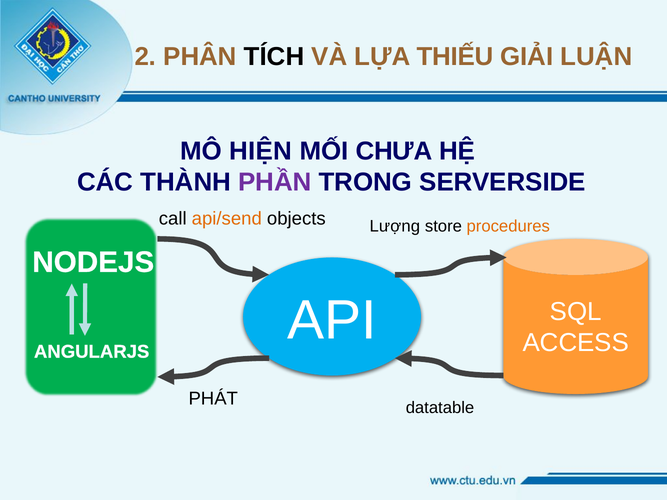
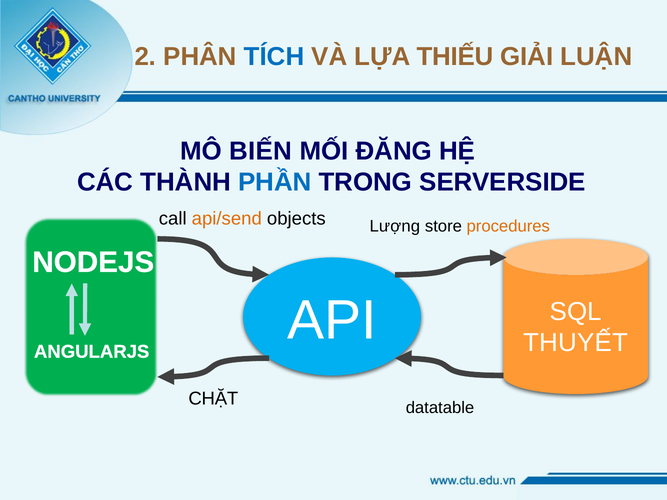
TÍCH colour: black -> blue (274, 57)
HIỆN: HIỆN -> BIẾN (261, 151)
CHƯA: CHƯA -> ĐĂNG (394, 151)
PHẦN colour: purple -> blue (275, 182)
ACCESS: ACCESS -> THUYẾT (576, 343)
PHÁT: PHÁT -> CHẶT (213, 399)
